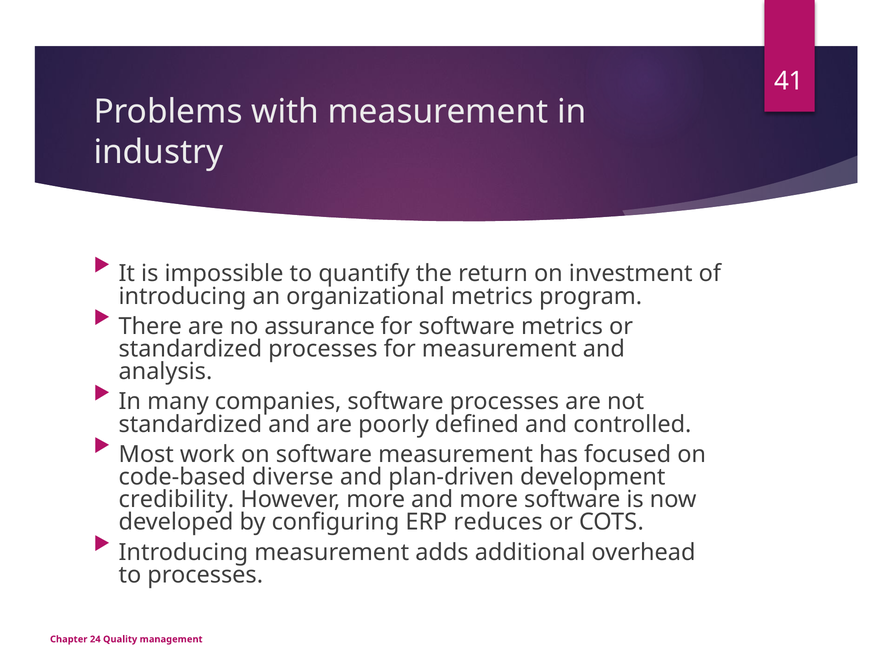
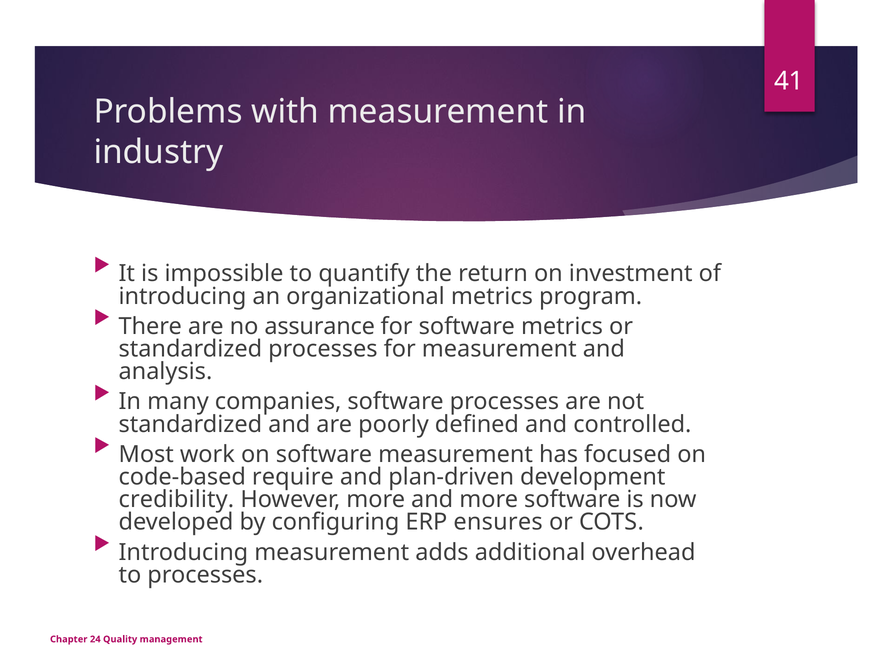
diverse: diverse -> require (293, 477)
reduces: reduces -> ensures (498, 522)
